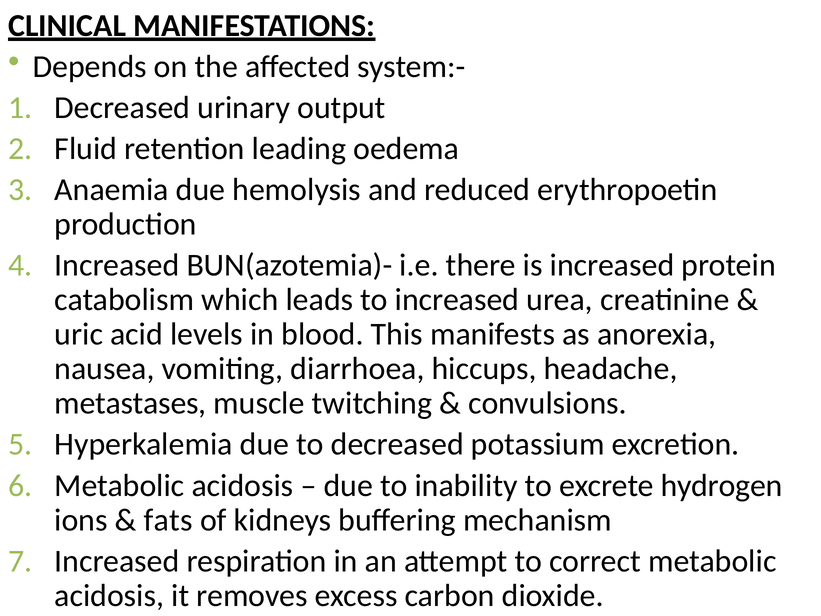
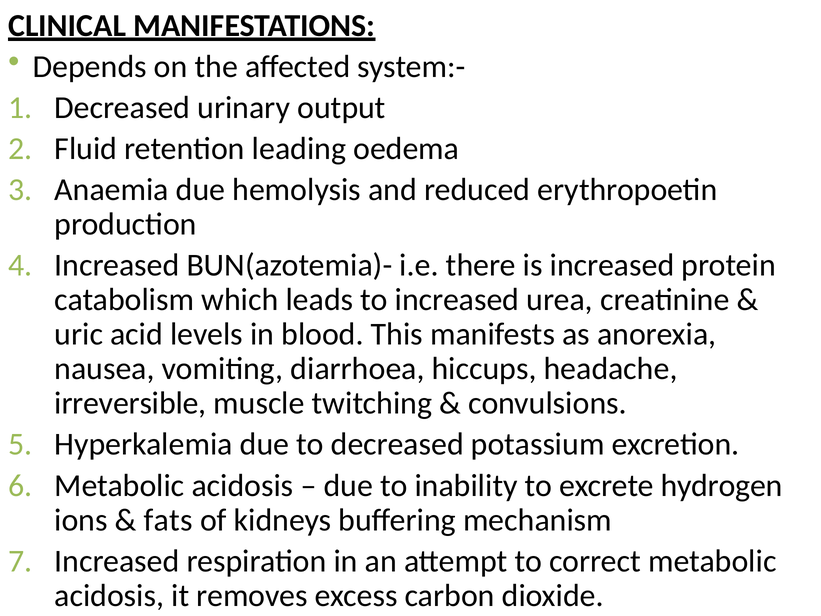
metastases: metastases -> irreversible (130, 403)
